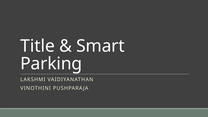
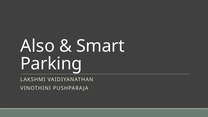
Title: Title -> Also (38, 46)
